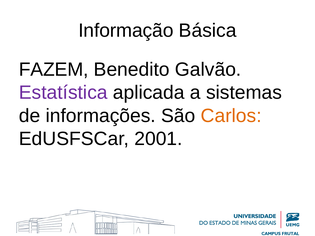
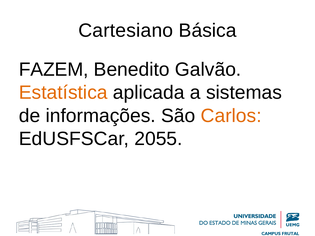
Informação: Informação -> Cartesiano (126, 30)
Estatística colour: purple -> orange (63, 93)
2001: 2001 -> 2055 (158, 139)
